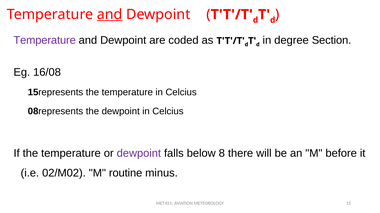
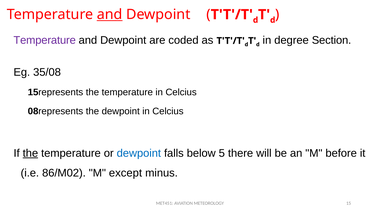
16/08: 16/08 -> 35/08 (47, 72)
the underline: none -> present (30, 154)
dewpoint colour: purple -> blue (139, 154)
8: 8 -> 5 (222, 154)
02/M02: 02/M02 -> 86/M02 (64, 174)
routine: routine -> except (125, 174)
